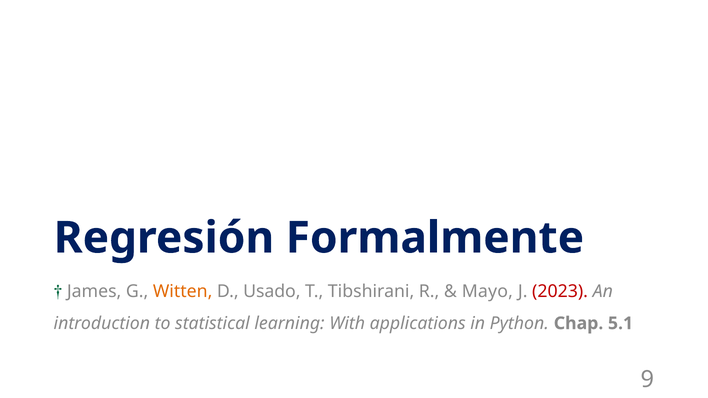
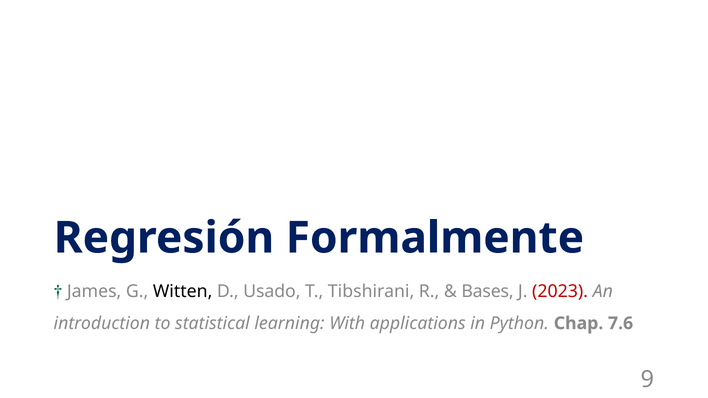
Witten colour: orange -> black (183, 292)
Mayo: Mayo -> Bases (488, 292)
5.1: 5.1 -> 7.6 (621, 324)
